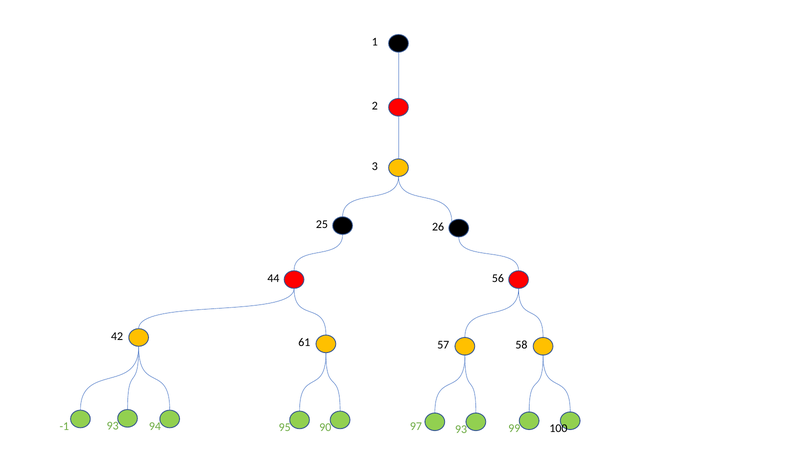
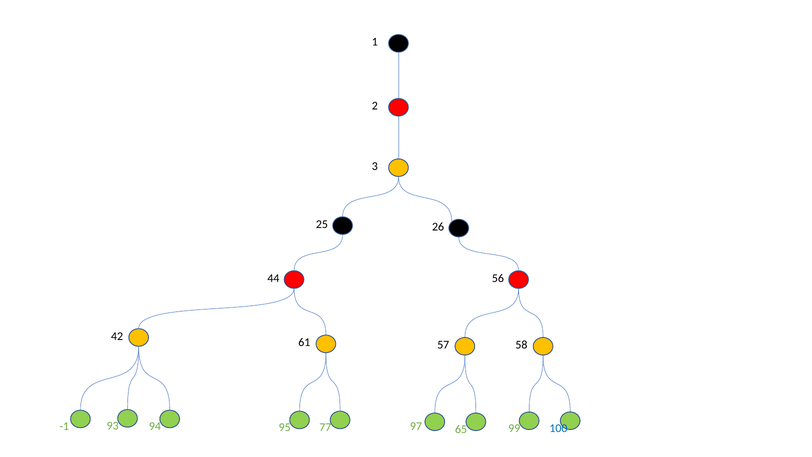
90: 90 -> 77 (325, 427)
97 93: 93 -> 65 (461, 429)
100 colour: black -> blue (558, 428)
